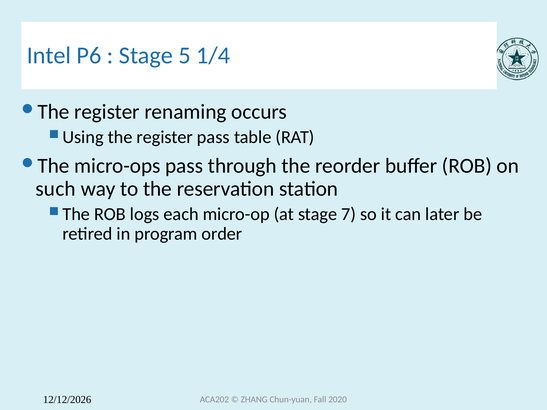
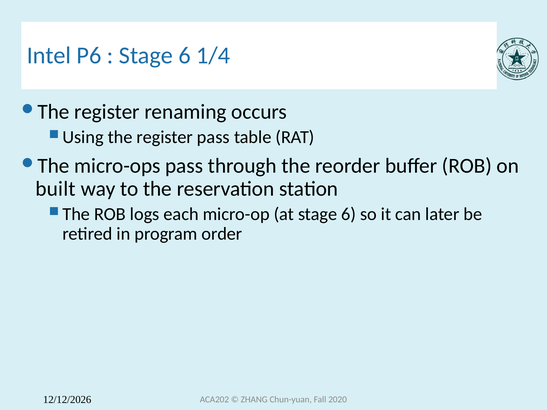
5: 5 -> 6 (185, 55)
such: such -> built (56, 189)
at stage 7: 7 -> 6 (349, 214)
